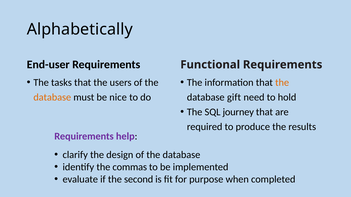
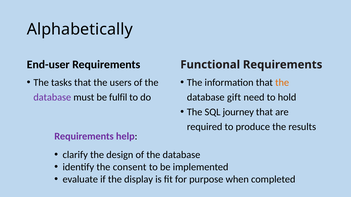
database colour: orange -> purple (52, 98)
nice: nice -> fulfil (118, 98)
commas: commas -> consent (130, 167)
second: second -> display (139, 180)
